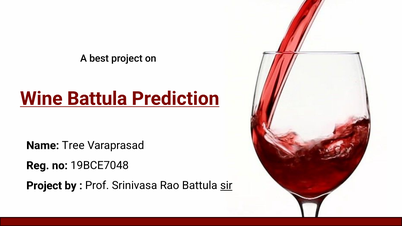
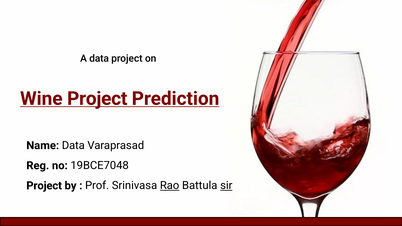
A best: best -> data (99, 58)
Wine Battula: Battula -> Project (97, 99)
Name Tree: Tree -> Data (73, 146)
Rao underline: none -> present (170, 186)
